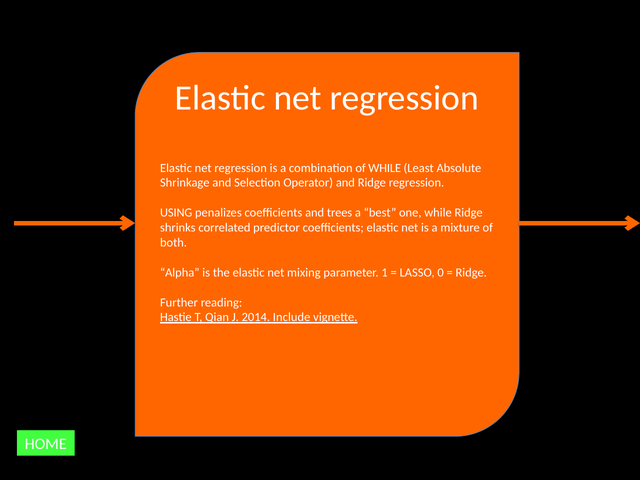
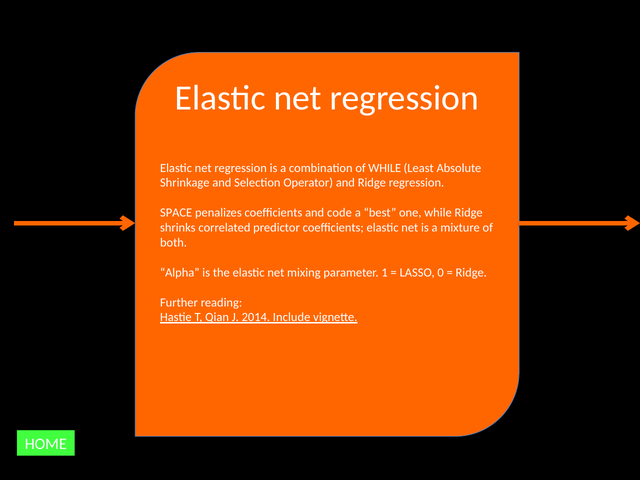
USING: USING -> SPACE (176, 213)
trees: trees -> code (339, 213)
